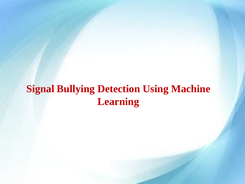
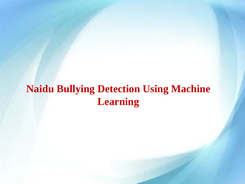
Signal: Signal -> Naidu (40, 89)
